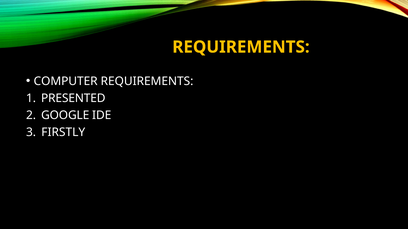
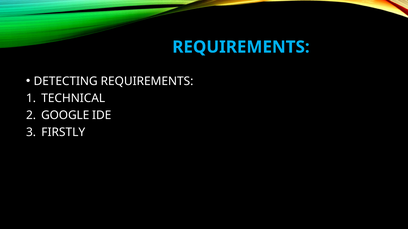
REQUIREMENTS colour: yellow -> light blue (241, 47)
COMPUTER: COMPUTER -> DETECTING (66, 81)
PRESENTED: PRESENTED -> TECHNICAL (73, 98)
